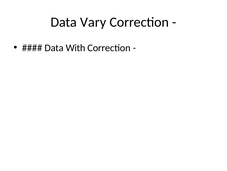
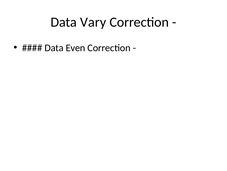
With: With -> Even (76, 48)
